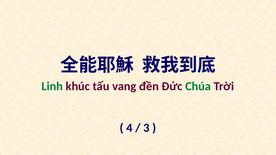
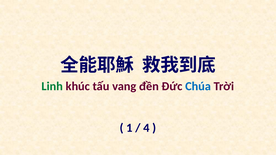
Chúa colour: green -> blue (198, 86)
4: 4 -> 1 (129, 128)
3: 3 -> 4 (146, 128)
